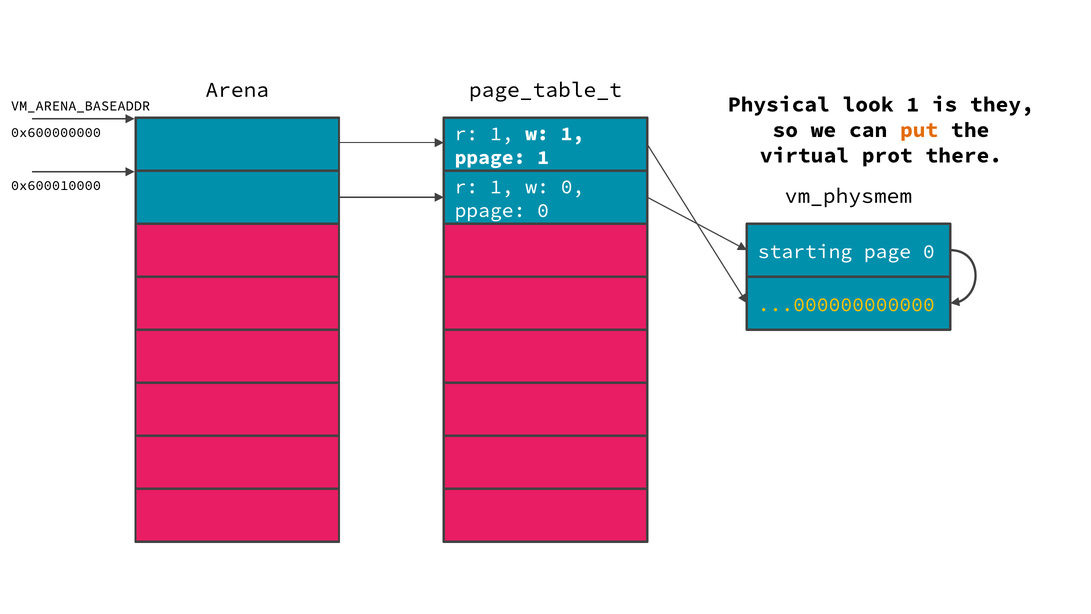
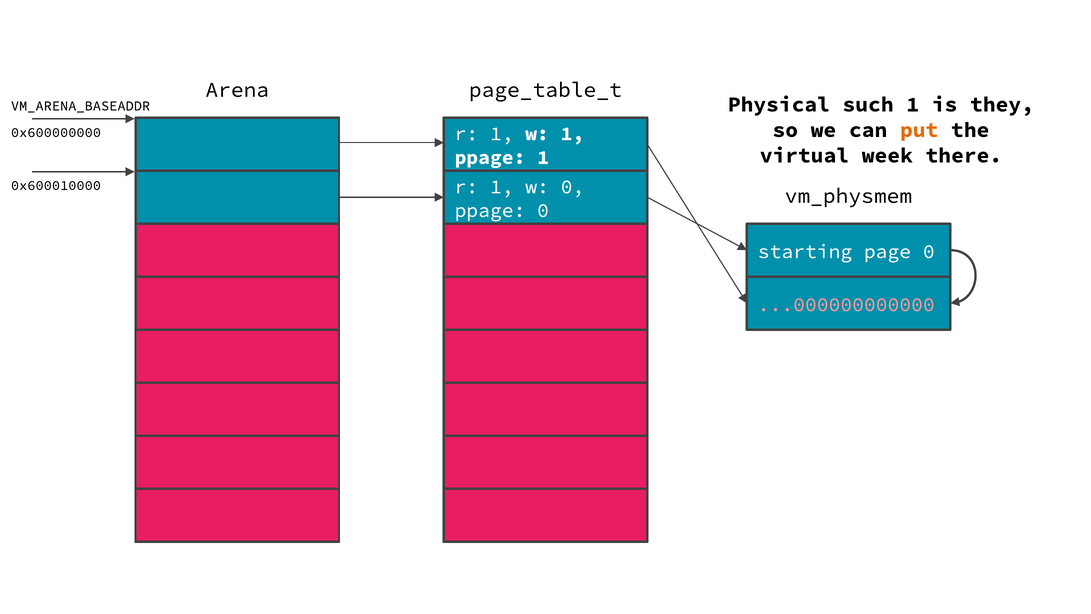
look: look -> such (868, 104)
prot: prot -> week (887, 155)
...000000000000 colour: yellow -> pink (846, 304)
